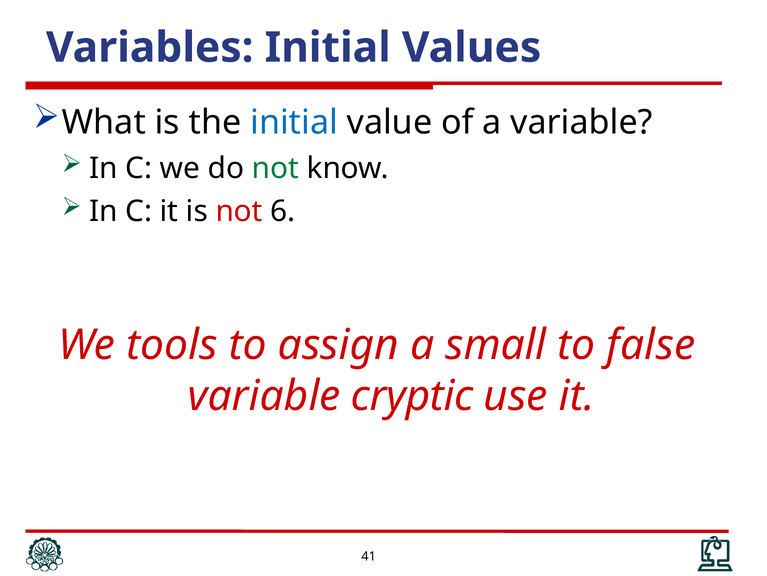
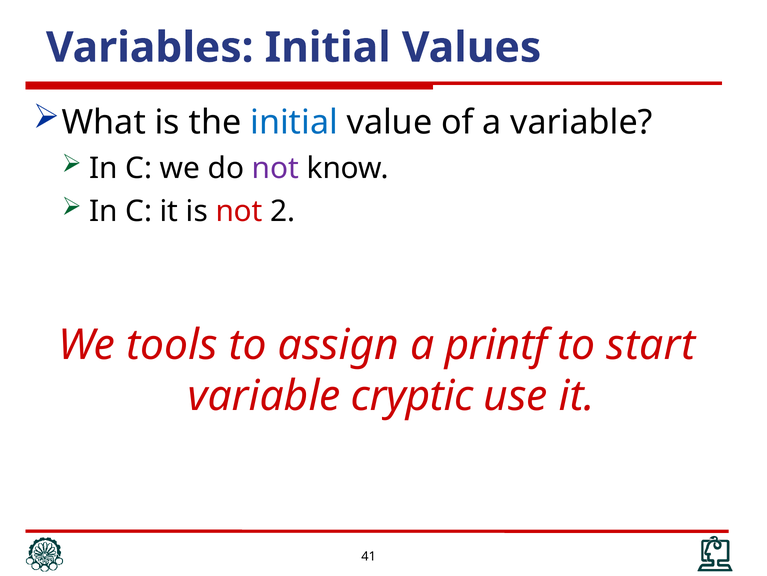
not colour: green -> purple (275, 168)
6: 6 -> 2 (283, 211)
small: small -> printf (496, 345)
false: false -> start (651, 345)
